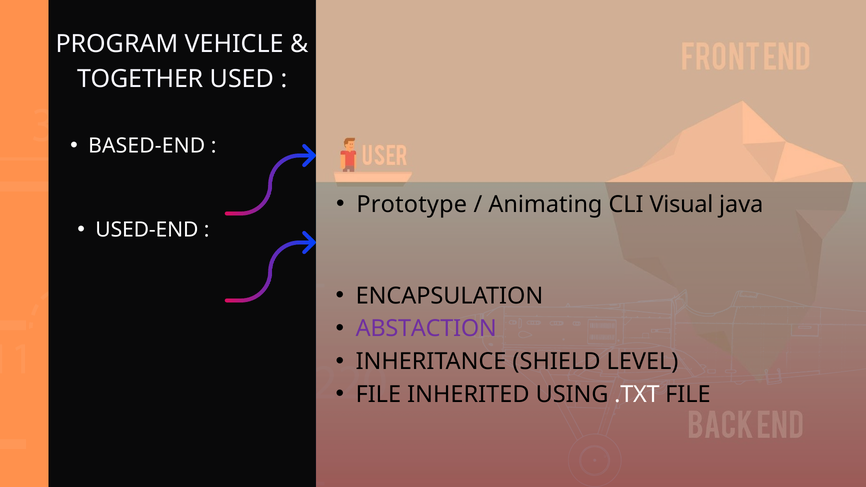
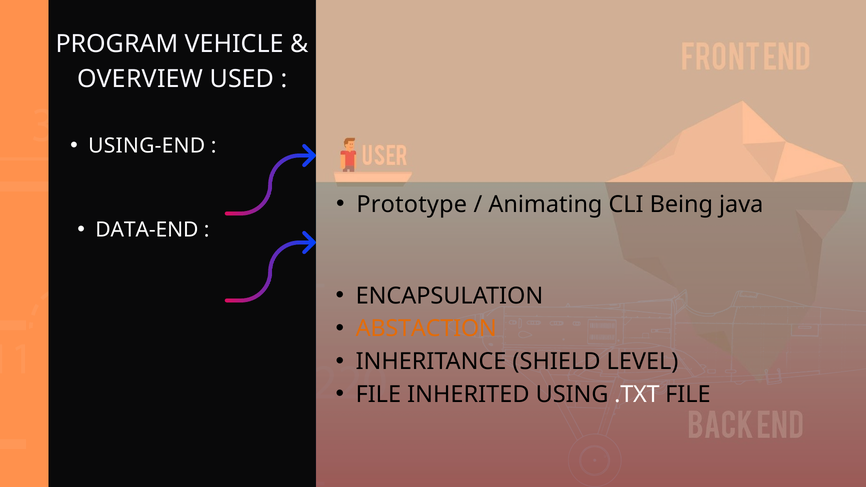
TOGETHER: TOGETHER -> OVERVIEW (140, 79)
BASED-END: BASED-END -> USING-END (147, 146)
Visual: Visual -> Being (681, 204)
USED-END: USED-END -> DATA-END (147, 230)
ABSTACTION colour: purple -> orange (426, 329)
